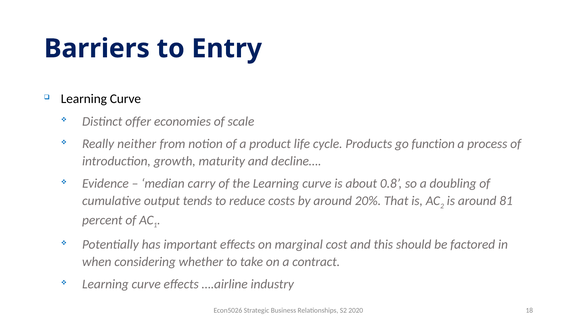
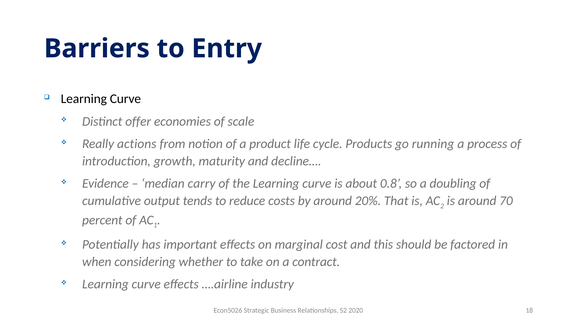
neither: neither -> actions (137, 144)
function: function -> running (433, 144)
81: 81 -> 70 (506, 201)
